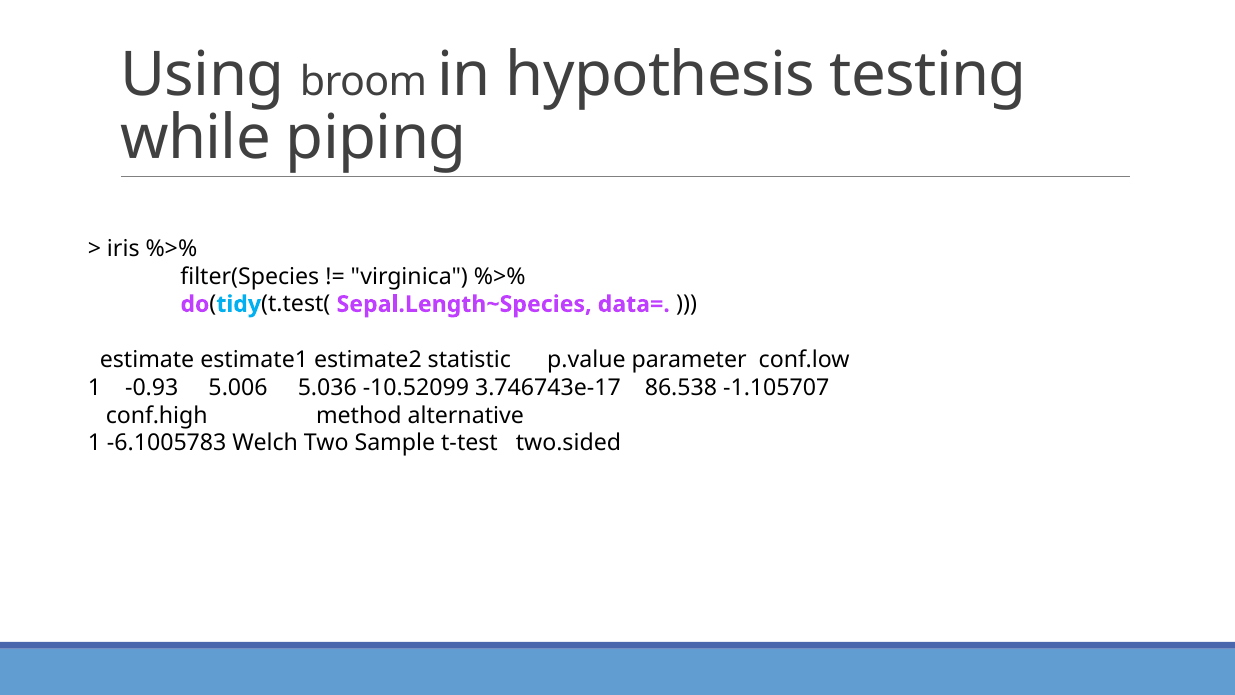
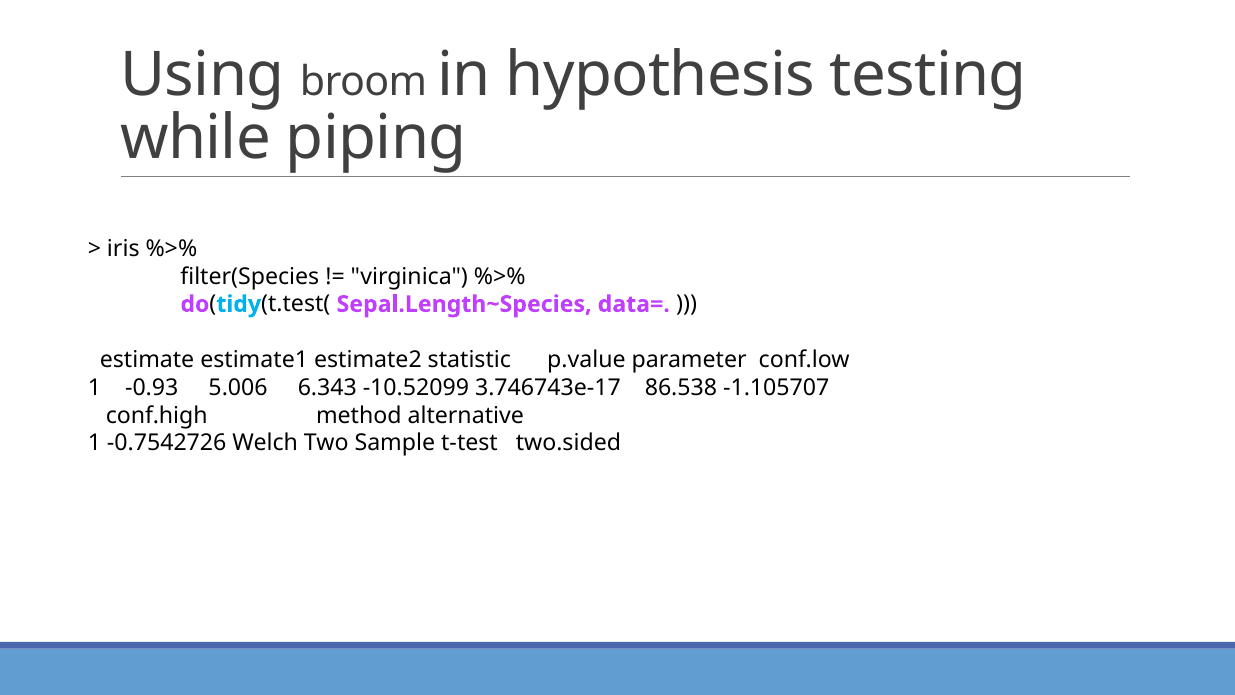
5.036: 5.036 -> 6.343 (327, 387)
-6.1005783: -6.1005783 -> -0.7542726 (167, 443)
